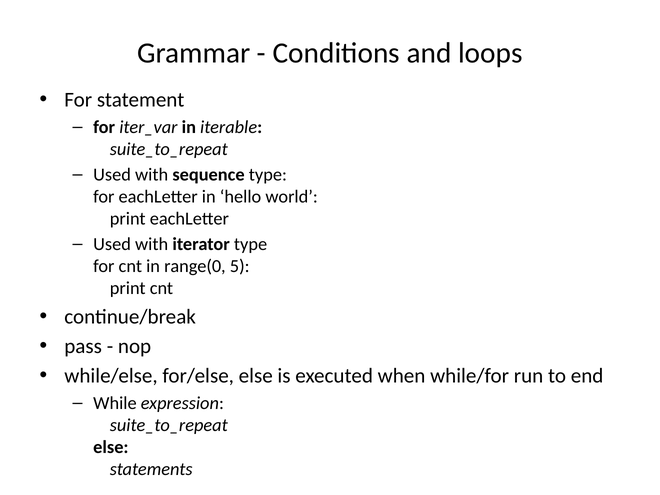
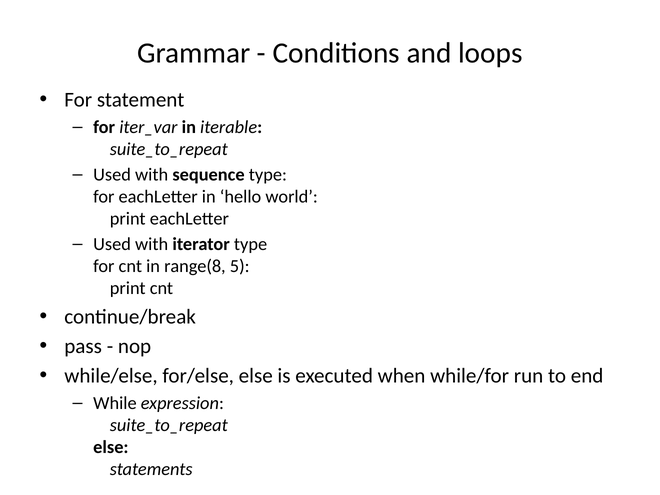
range(0: range(0 -> range(8 (195, 266)
